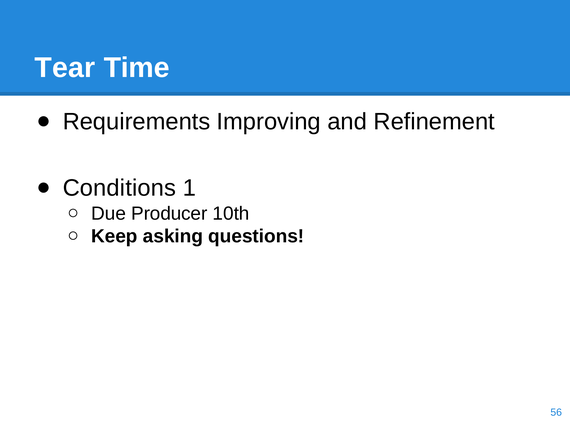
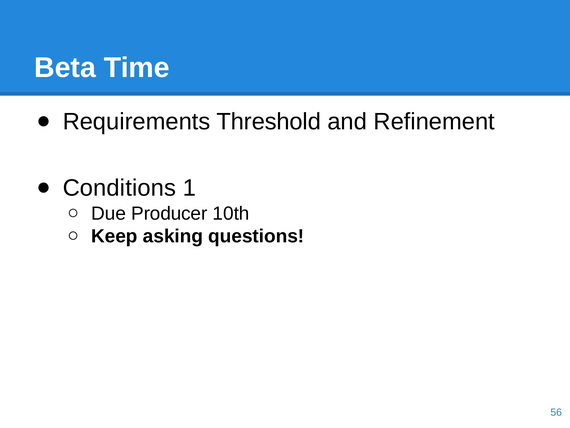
Tear: Tear -> Beta (65, 68)
Improving: Improving -> Threshold (269, 121)
